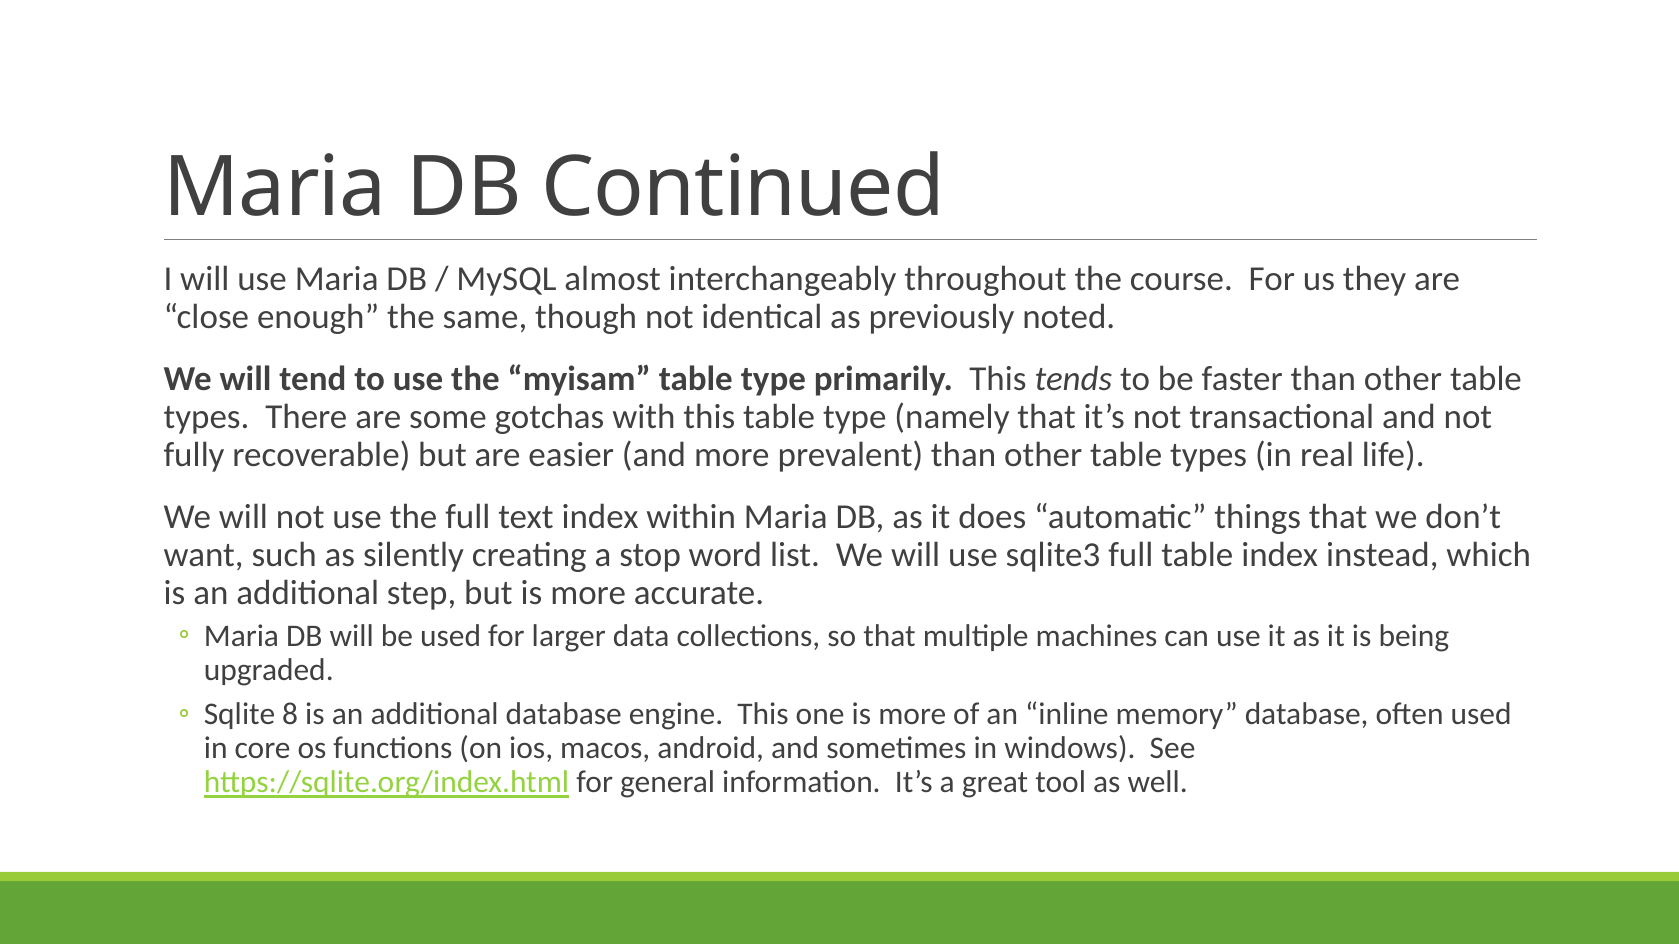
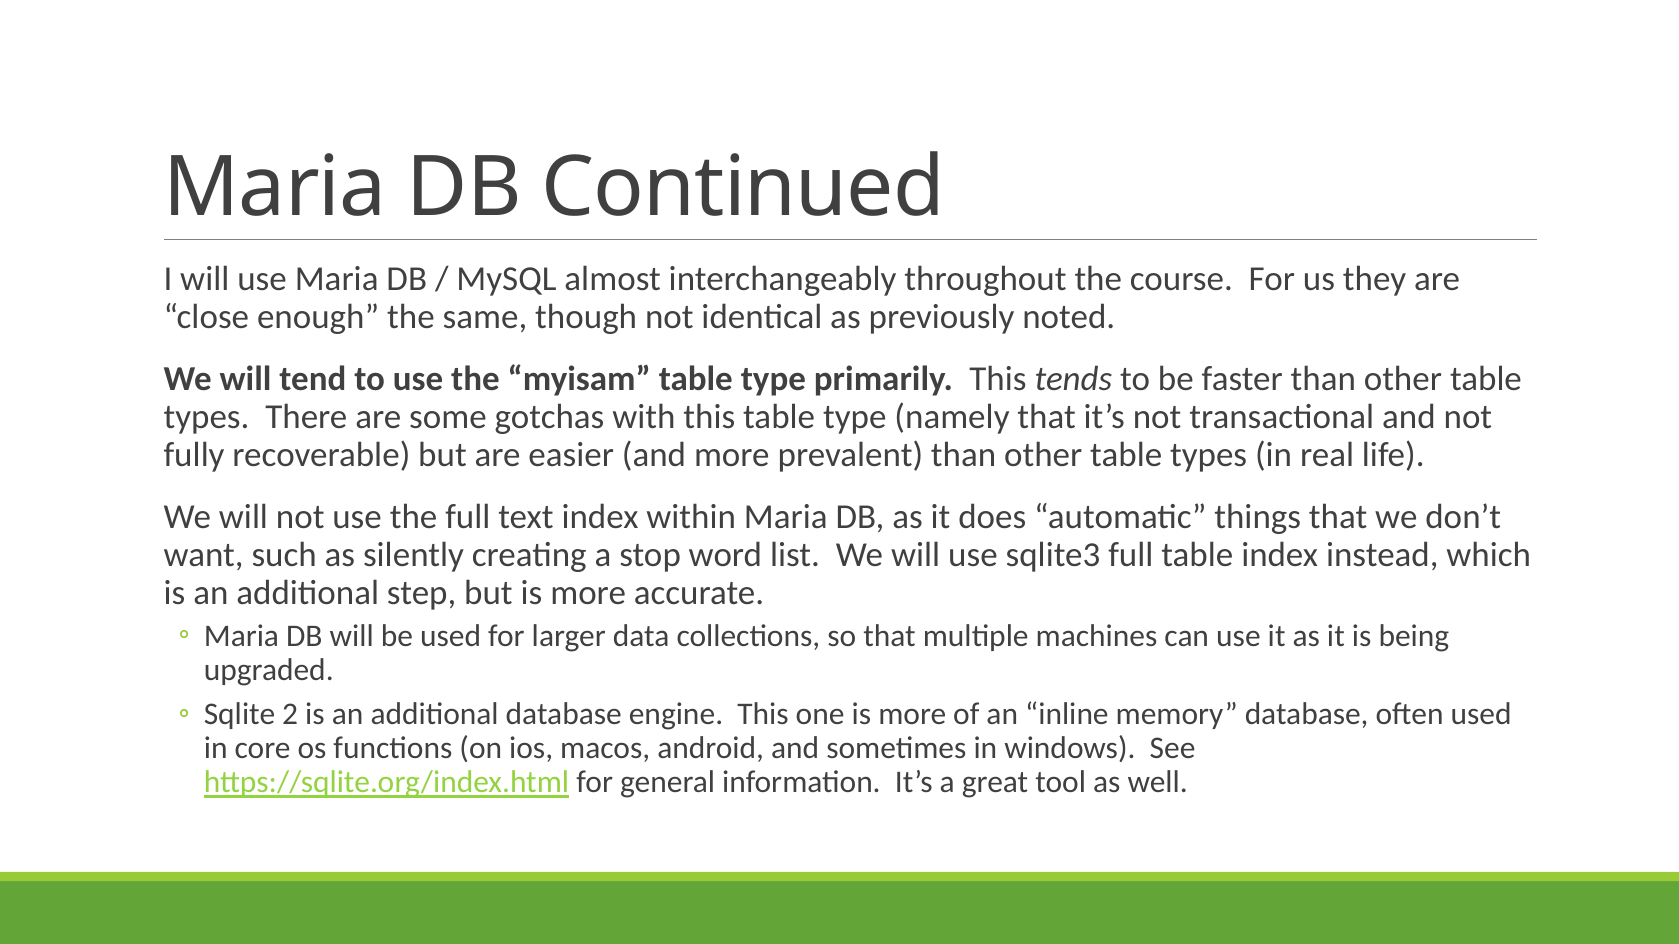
8: 8 -> 2 (290, 714)
